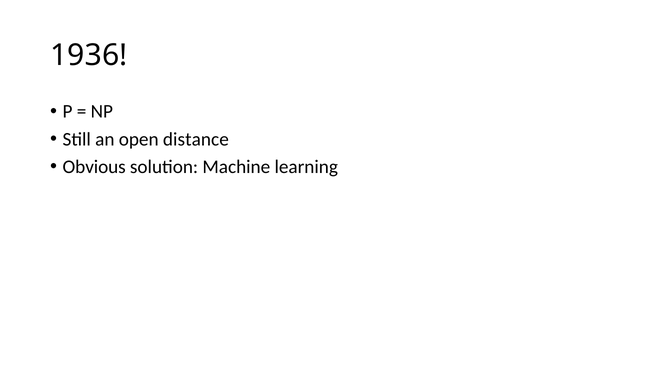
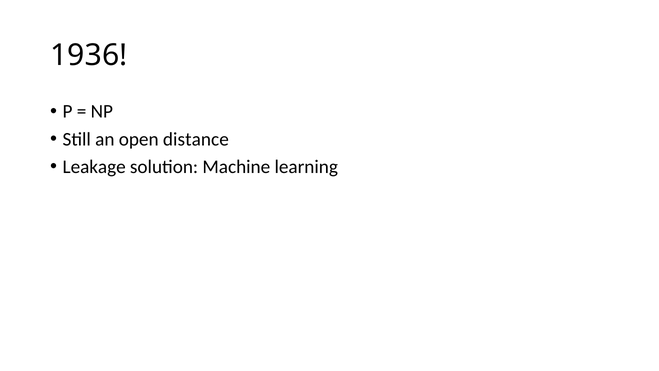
Obvious: Obvious -> Leakage (94, 167)
